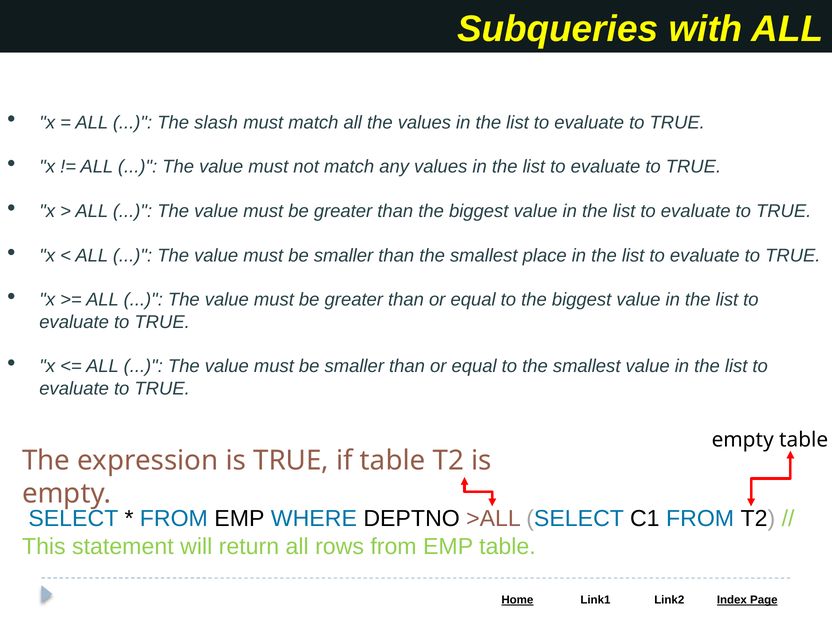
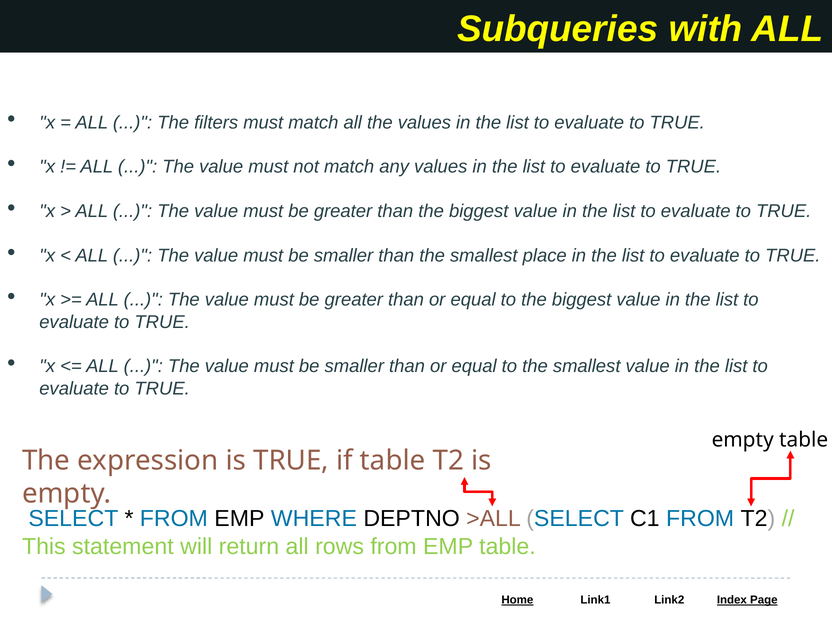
slash: slash -> filters (216, 122)
